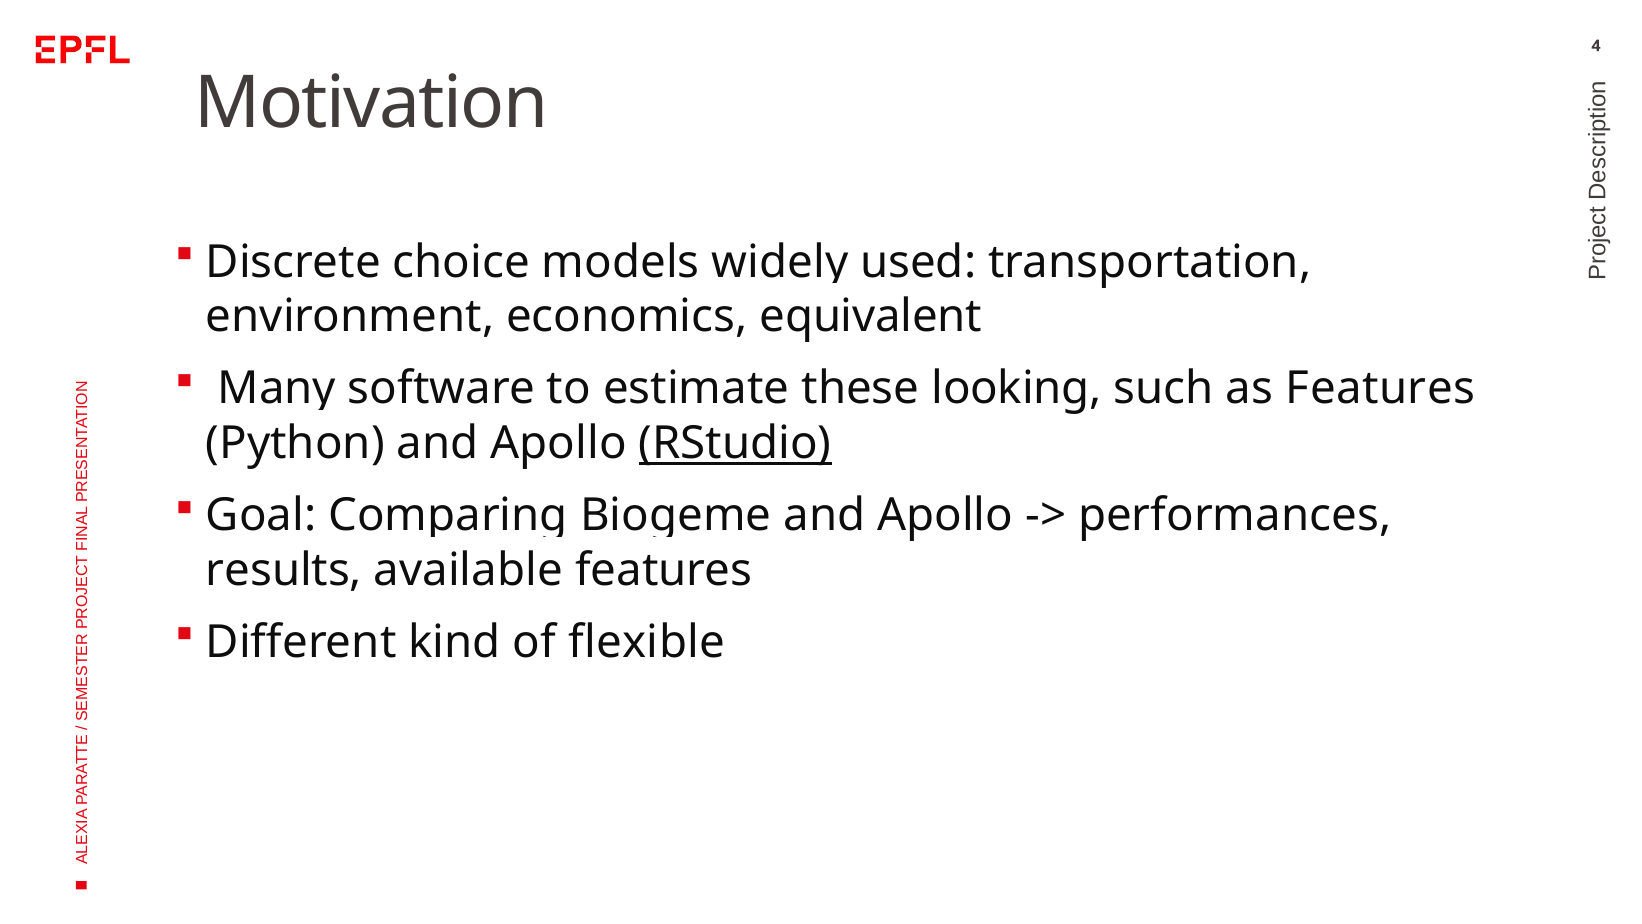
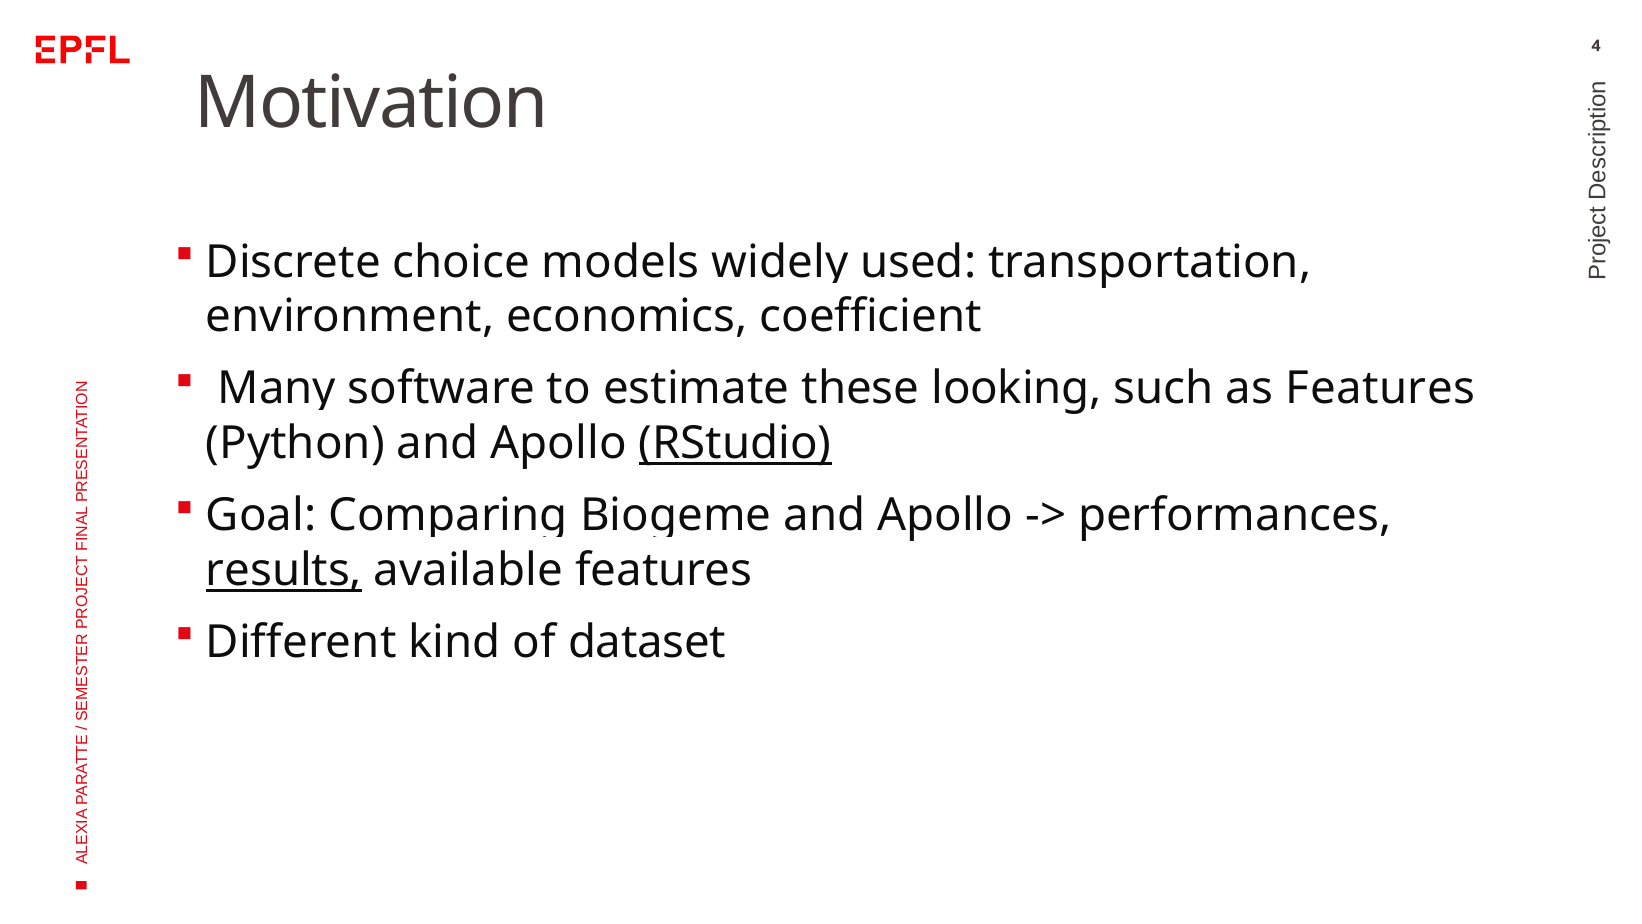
equivalent: equivalent -> coefficient (871, 317)
results underline: none -> present (284, 570)
flexible: flexible -> dataset (647, 642)
